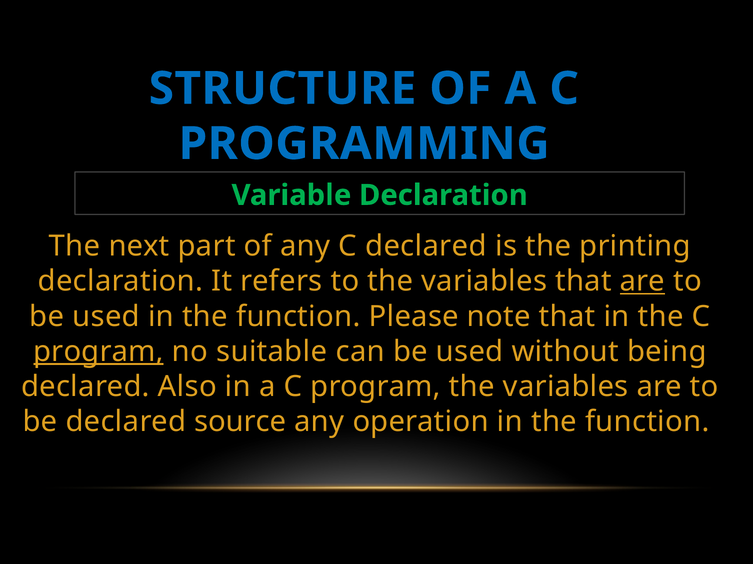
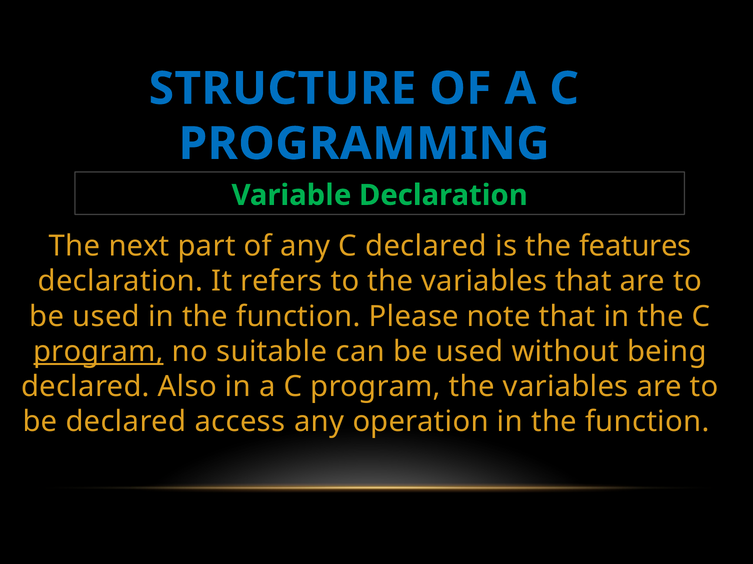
printing: printing -> features (635, 246)
are underline: present -> none (642, 282)
source: source -> access (240, 422)
